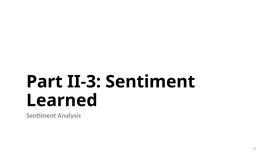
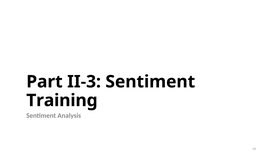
Learned: Learned -> Training (62, 100)
